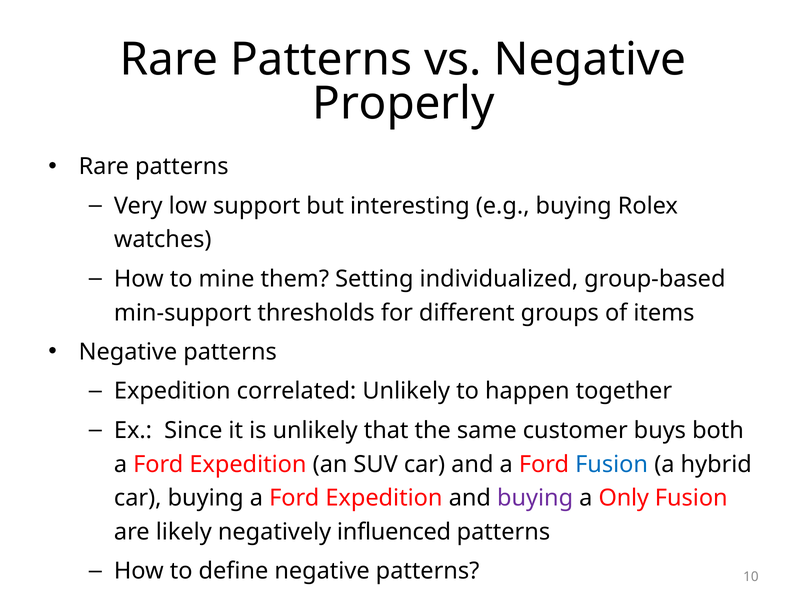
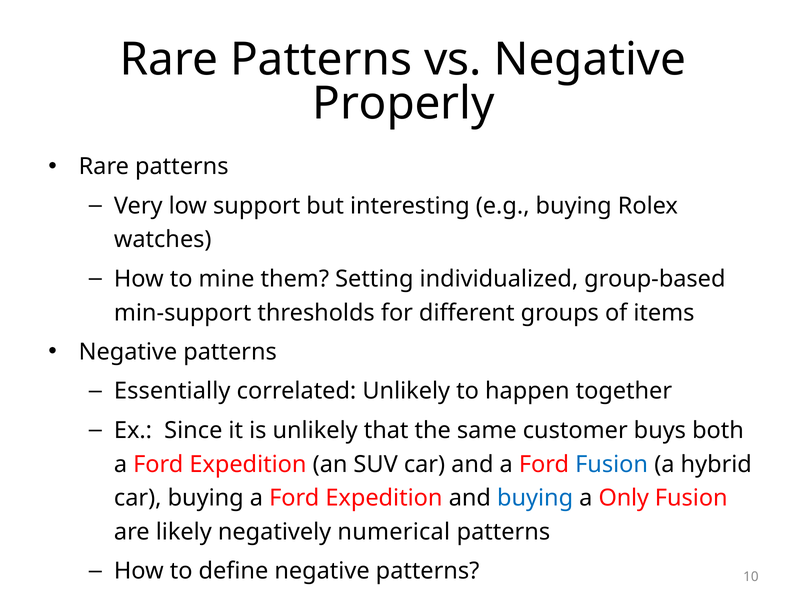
Expedition: Expedition -> Essentially (172, 391)
buying colour: purple -> blue (535, 498)
influenced: influenced -> numerical (394, 532)
